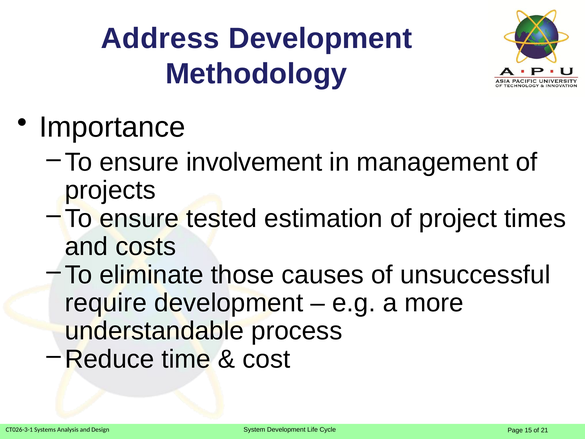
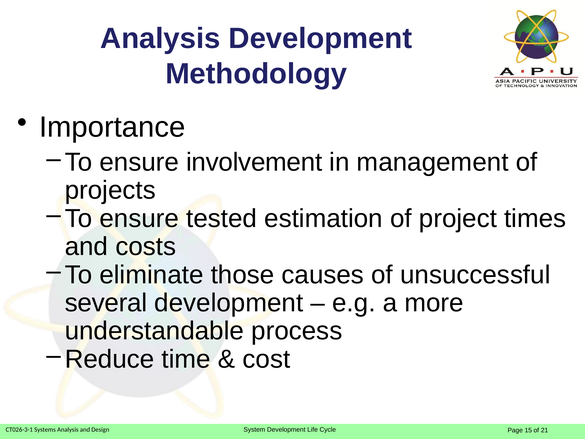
Address: Address -> Analysis (160, 39)
require: require -> several (106, 303)
